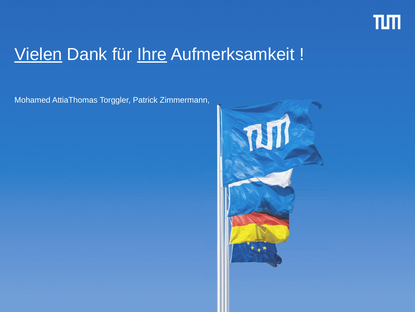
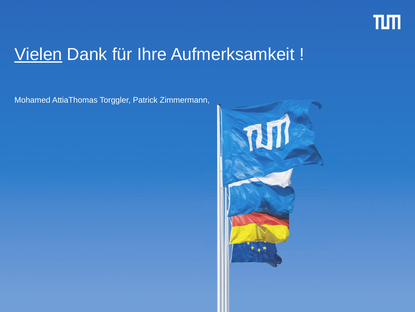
Ihre underline: present -> none (152, 54)
